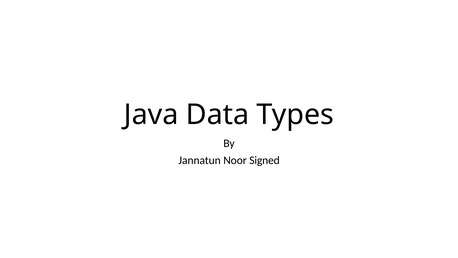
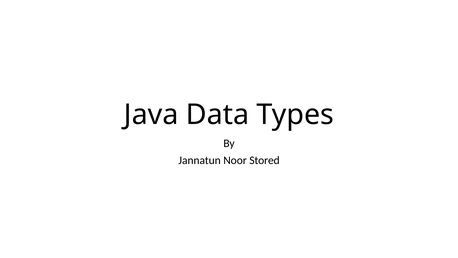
Signed: Signed -> Stored (264, 160)
